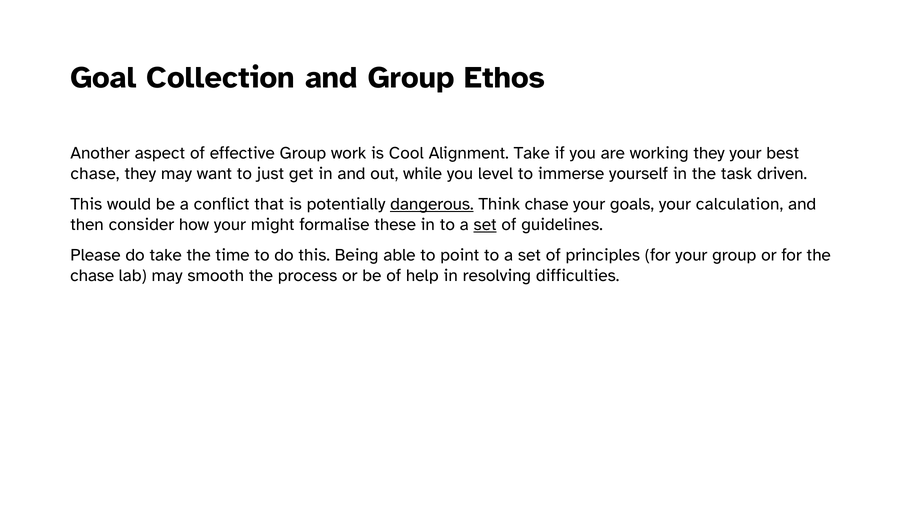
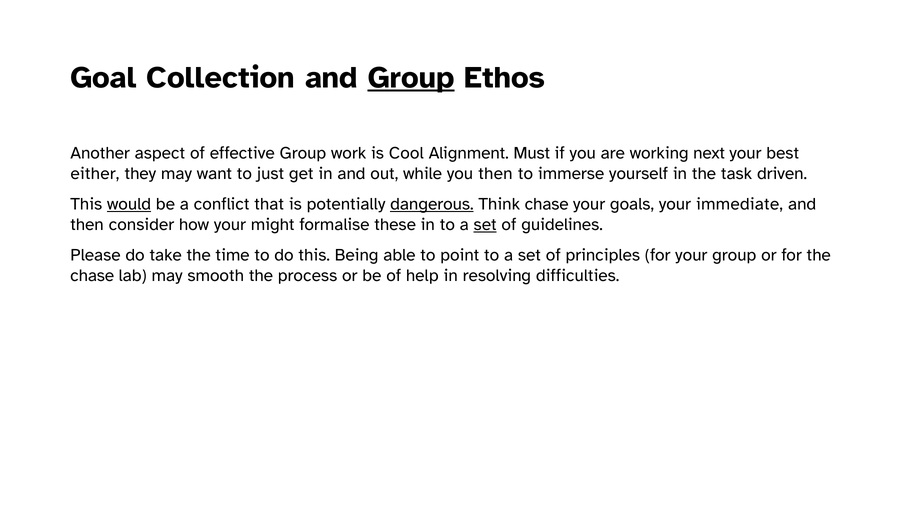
Group underline: none -> present (411, 78)
Alignment Take: Take -> Must (532, 153)
working they: they -> next (709, 153)
chase: chase -> either (95, 174)
you level: level -> then (495, 174)
would underline: none -> present (129, 204)
calculation: calculation -> immediate (739, 204)
